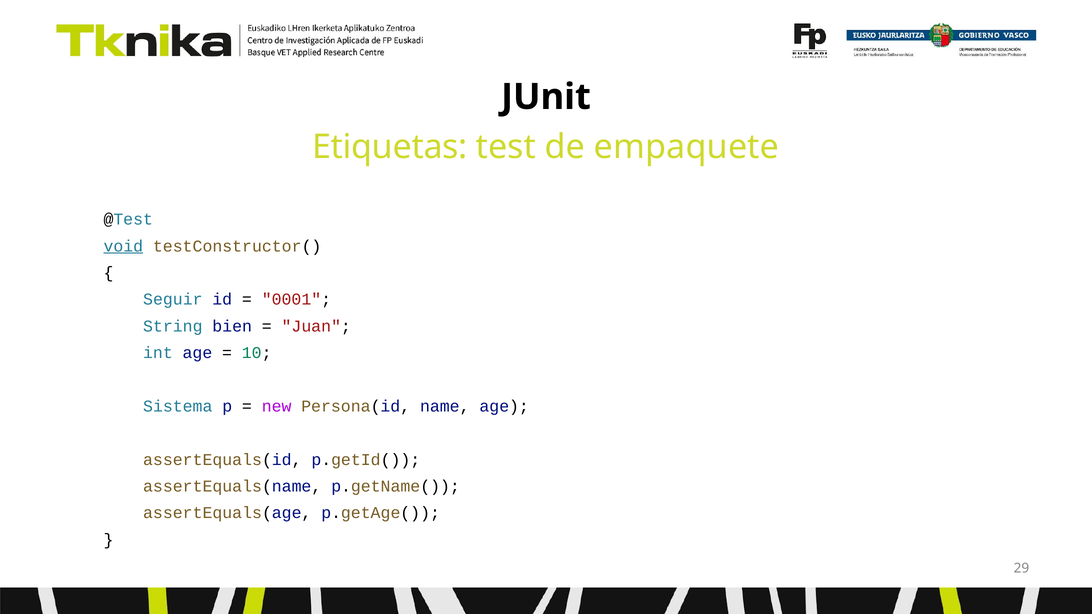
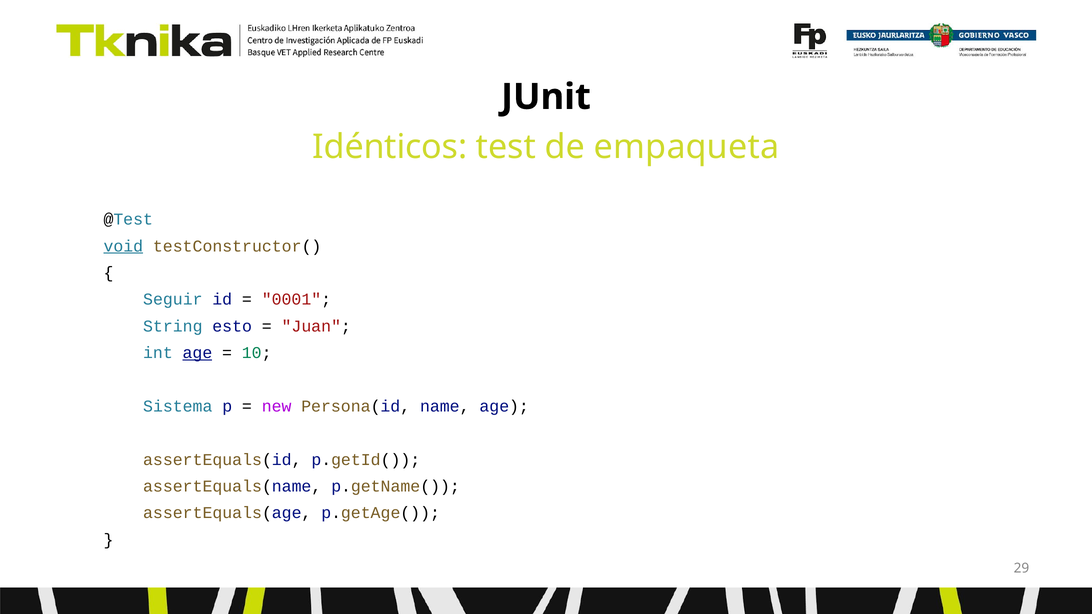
Etiquetas: Etiquetas -> Idénticos (390, 147)
empaquete: empaquete -> empaqueta (687, 147)
bien: bien -> esto (232, 326)
age underline: none -> present (197, 353)
